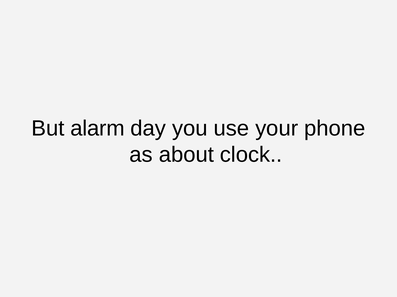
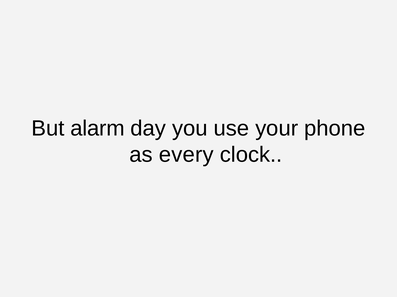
about: about -> every (186, 155)
